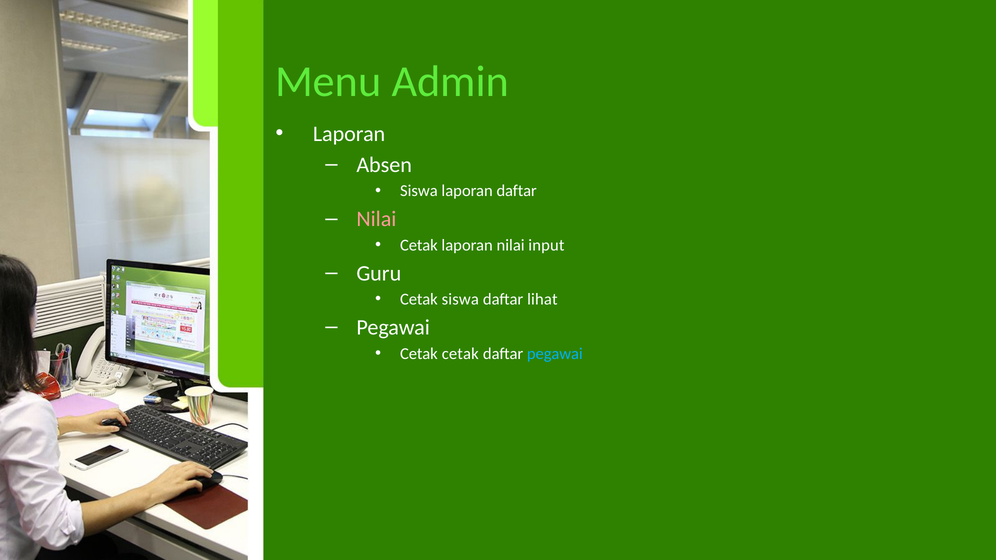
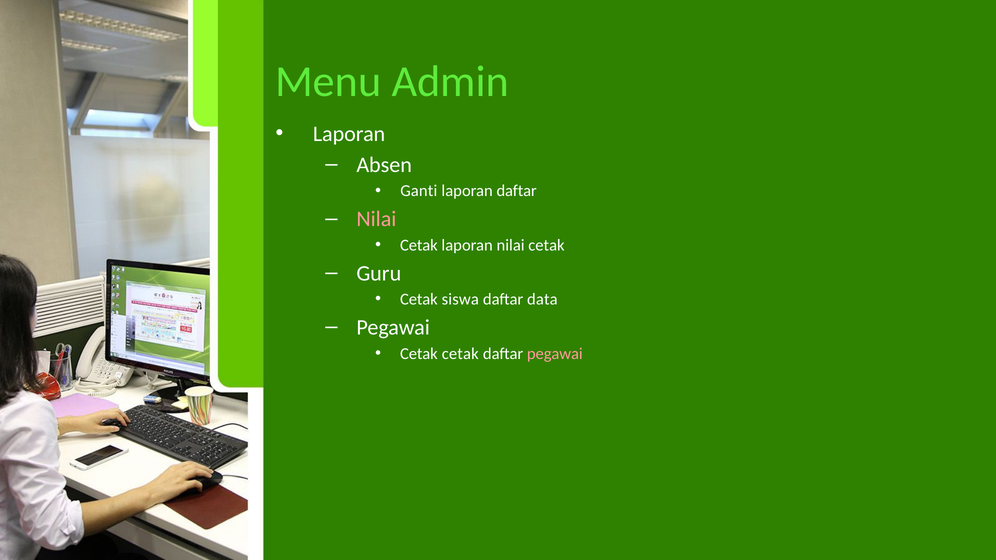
Siswa: Siswa -> Ganti (419, 191)
nilai input: input -> cetak (546, 245)
lihat: lihat -> data (542, 300)
pegawai colour: light blue -> pink (555, 354)
